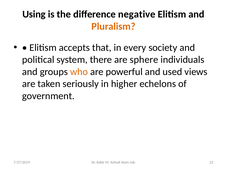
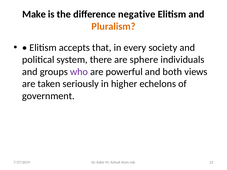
Using: Using -> Make (34, 14)
who colour: orange -> purple (79, 72)
used: used -> both (172, 72)
